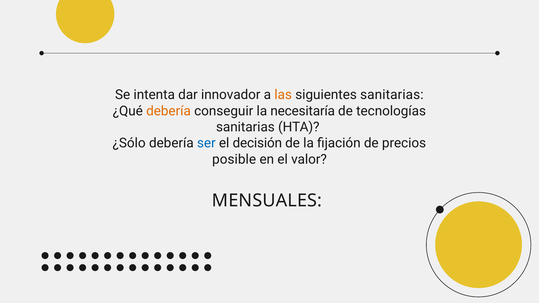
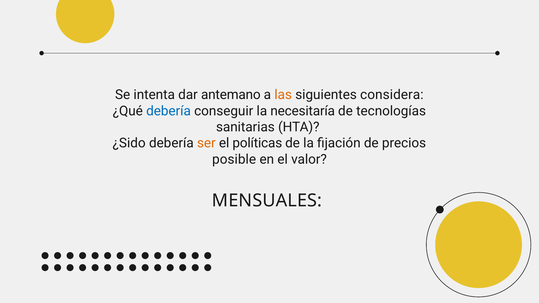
innovador: innovador -> antemano (231, 95)
siguientes sanitarias: sanitarias -> considera (392, 95)
debería colour: orange -> blue (168, 111)
¿Sólo: ¿Sólo -> ¿Sido (129, 143)
ser colour: blue -> orange (206, 143)
decisión: decisión -> políticas (257, 143)
